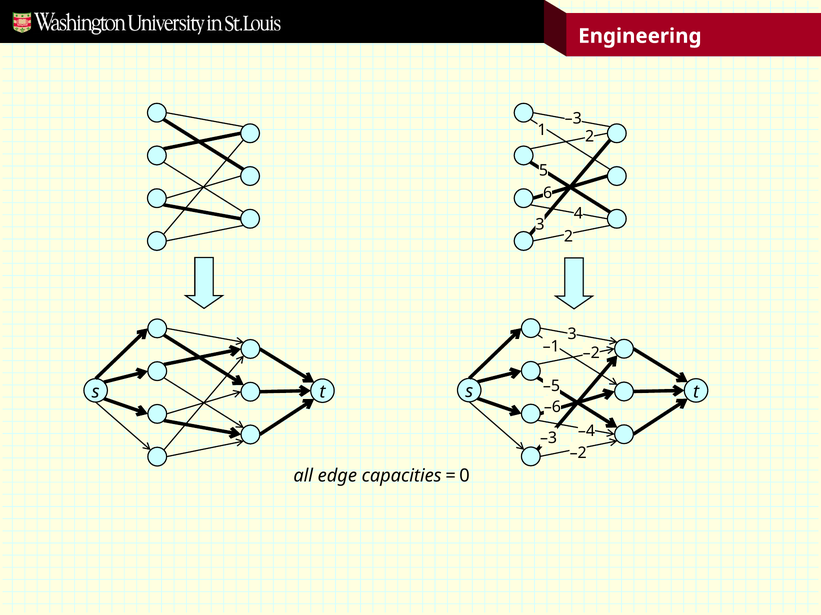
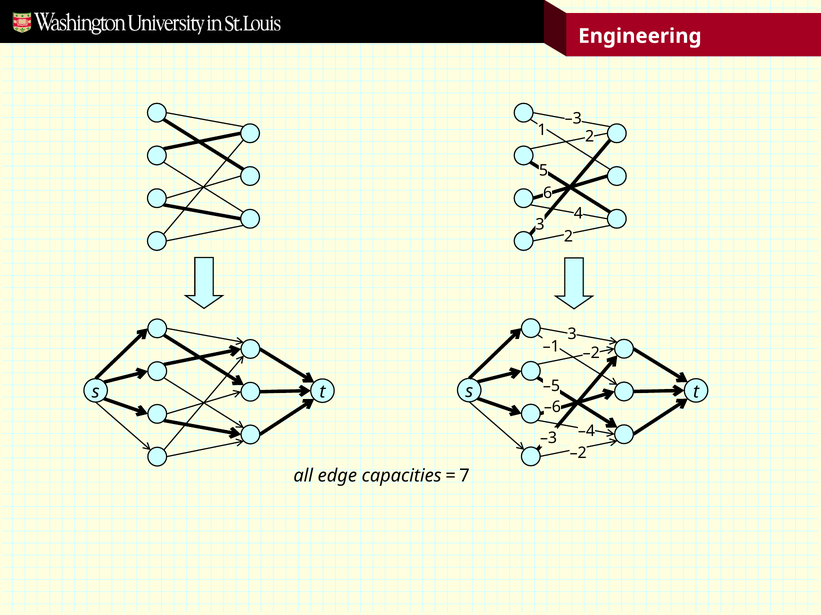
0: 0 -> 7 (465, 476)
